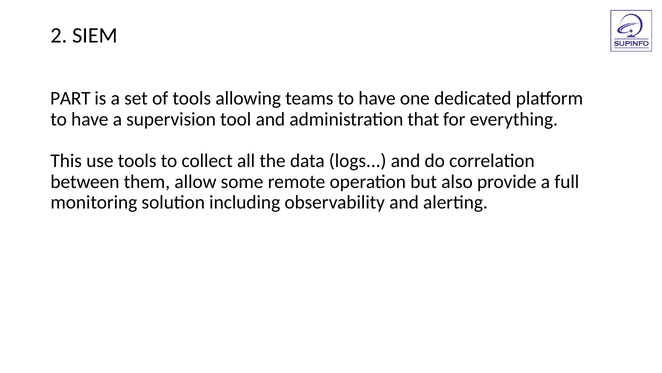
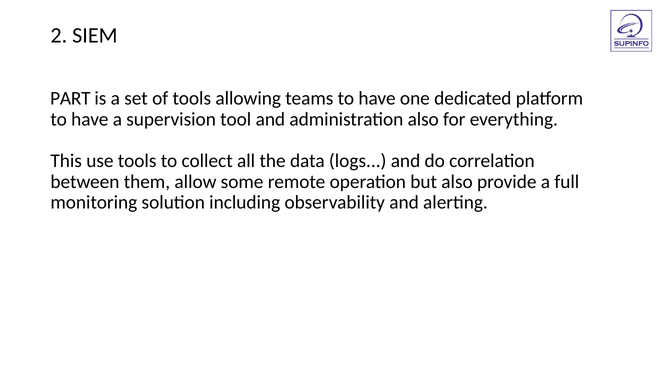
administration that: that -> also (423, 119)
